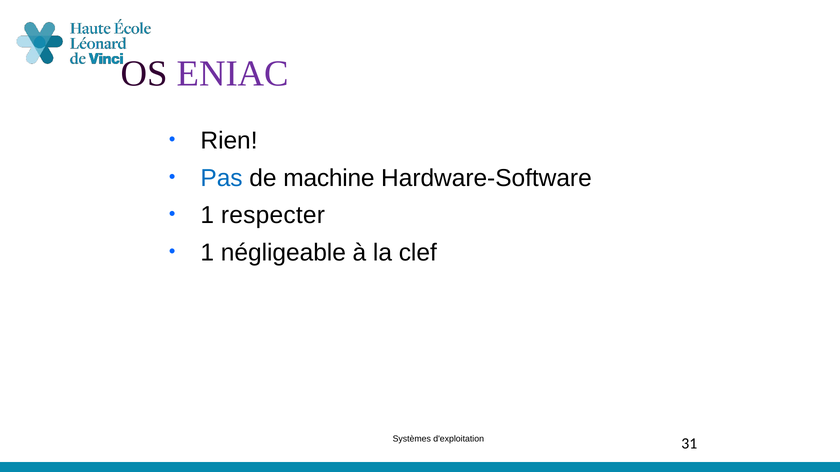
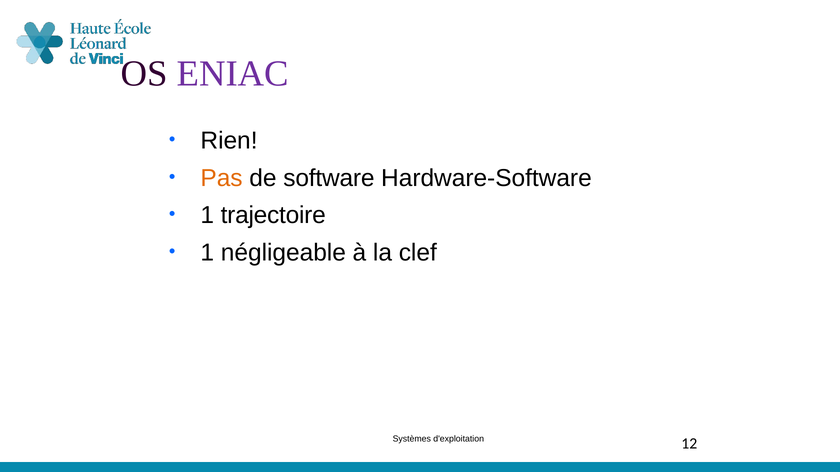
Pas colour: blue -> orange (222, 178)
machine: machine -> software (329, 178)
respecter: respecter -> trajectoire (273, 215)
31: 31 -> 12 (689, 444)
